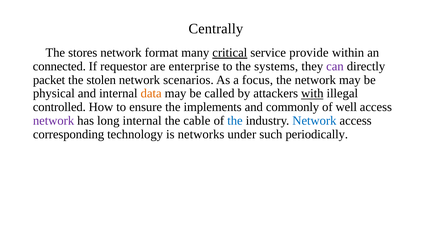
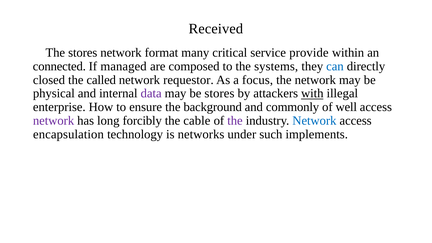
Centrally: Centrally -> Received (216, 29)
critical underline: present -> none (230, 53)
requestor: requestor -> managed (124, 66)
enterprise: enterprise -> composed (194, 66)
can colour: purple -> blue (335, 66)
packet: packet -> closed (49, 80)
stolen: stolen -> called (101, 80)
scenarios: scenarios -> requestor (188, 80)
data colour: orange -> purple (151, 93)
be called: called -> stores (219, 93)
controlled: controlled -> enterprise (59, 107)
implements: implements -> background (213, 107)
long internal: internal -> forcibly (142, 121)
the colour: blue -> purple (235, 121)
corresponding: corresponding -> encapsulation (68, 134)
periodically: periodically -> implements (317, 134)
